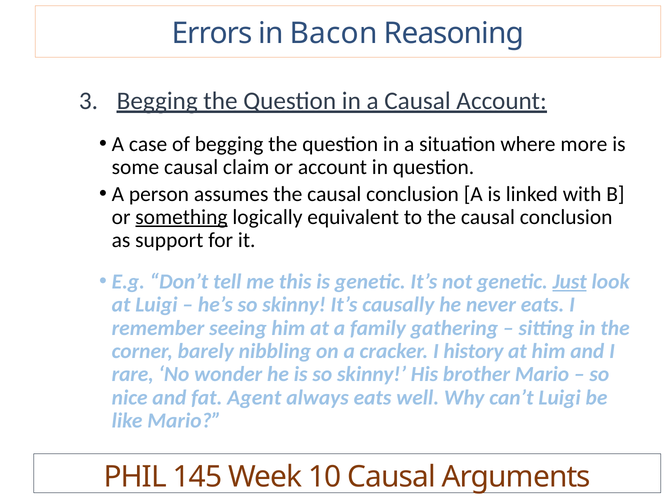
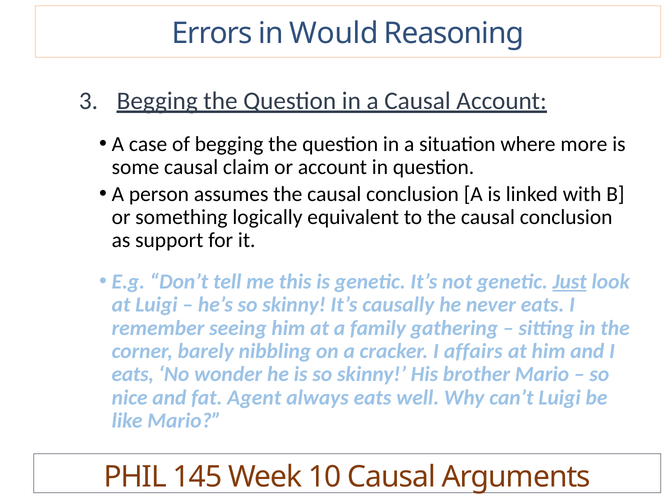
Bacon: Bacon -> Would (334, 34)
something underline: present -> none (181, 217)
history: history -> affairs (473, 351)
rare: rare -> eats (133, 374)
